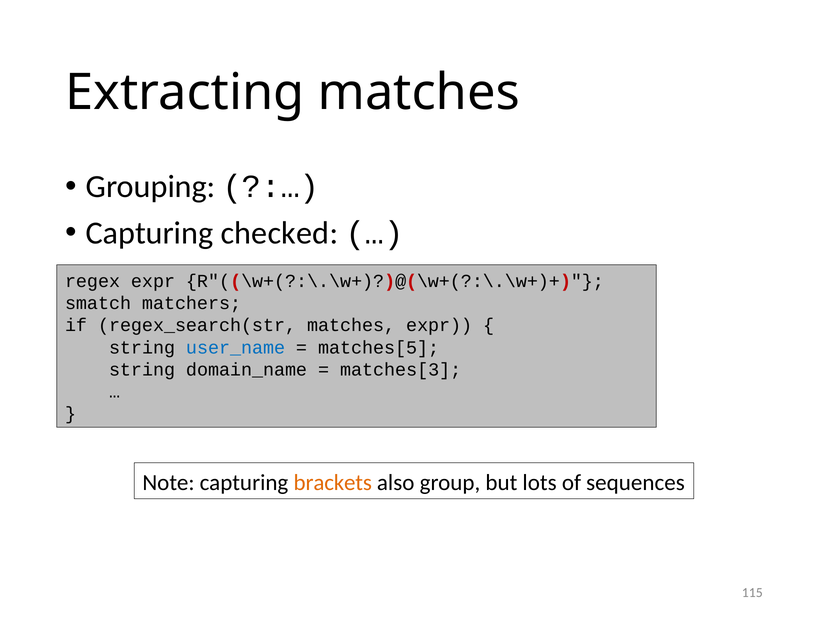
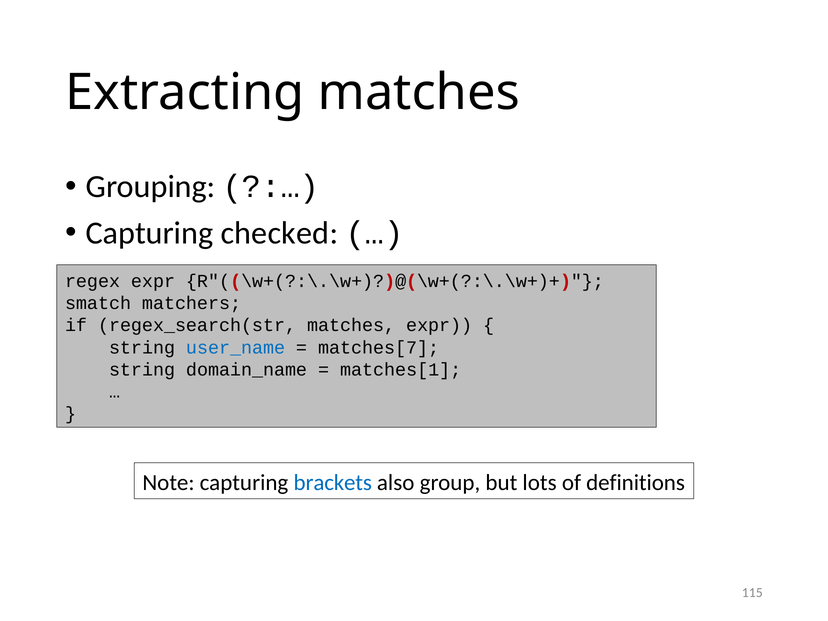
matches[5: matches[5 -> matches[7 (379, 347)
matches[3: matches[3 -> matches[1 (401, 370)
brackets colour: orange -> blue (333, 482)
sequences: sequences -> definitions (636, 482)
